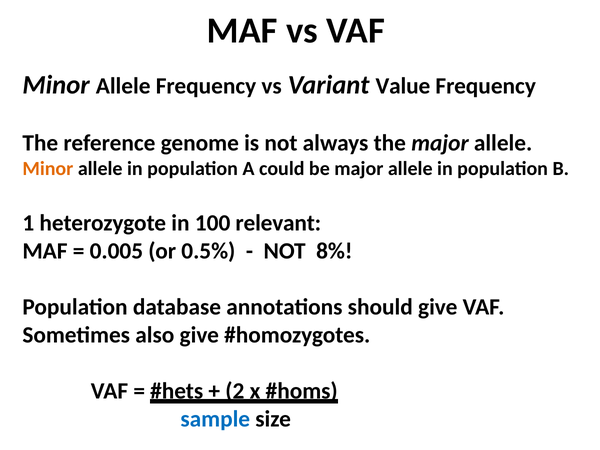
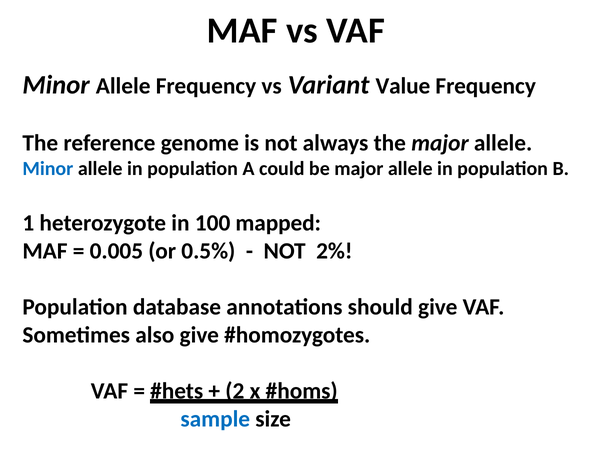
Minor colour: orange -> blue (48, 169)
relevant: relevant -> mapped (278, 223)
8%: 8% -> 2% (334, 251)
